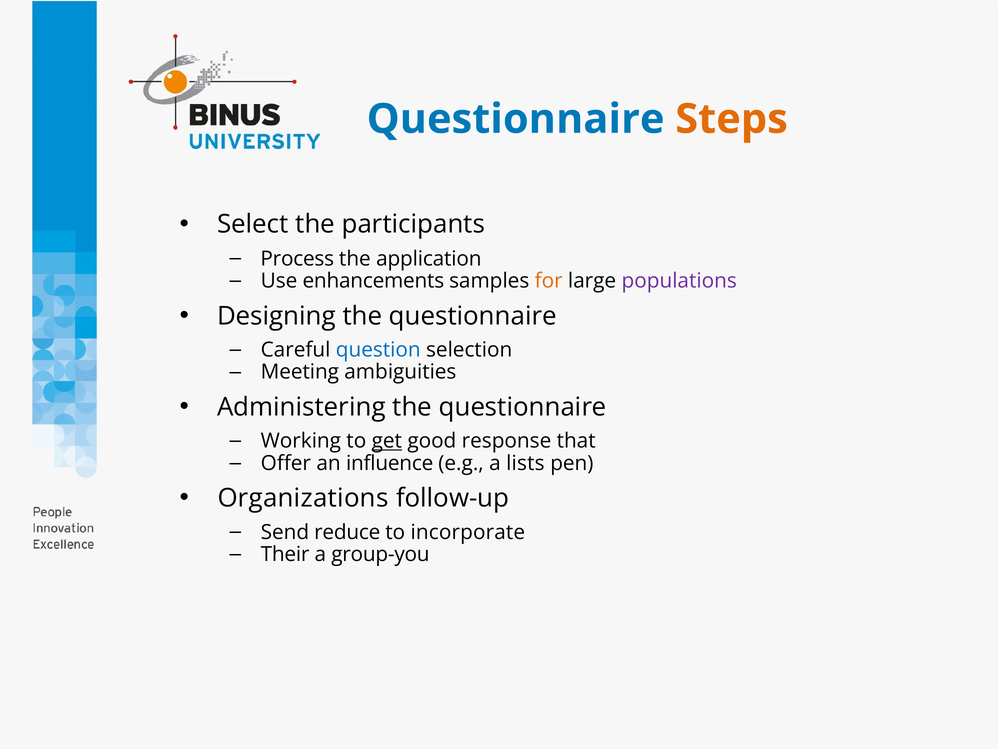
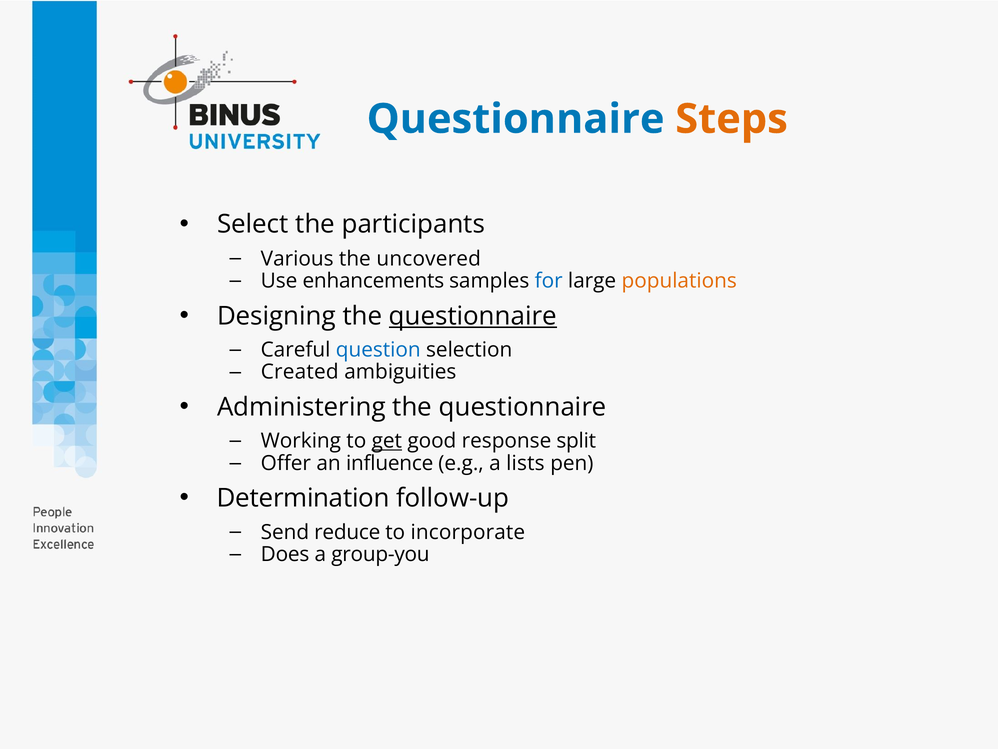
Process: Process -> Various (297, 259)
application: application -> uncovered (429, 259)
for colour: orange -> blue (549, 281)
populations colour: purple -> orange (679, 281)
questionnaire underline: none -> present (473, 316)
Meeting: Meeting -> Created (300, 372)
that: that -> split (576, 441)
Organizations: Organizations -> Determination (303, 498)
Their: Their -> Does (285, 554)
